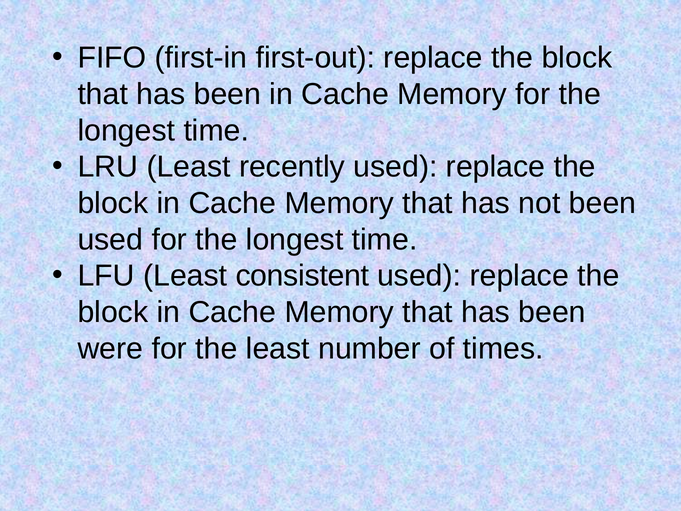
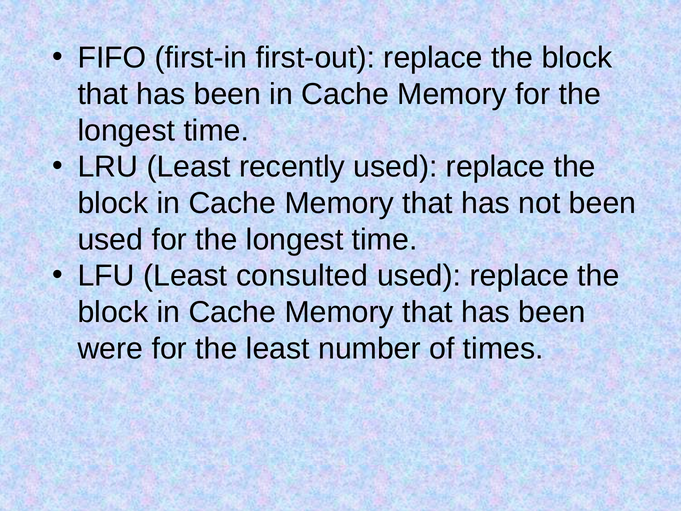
consistent: consistent -> consulted (302, 276)
